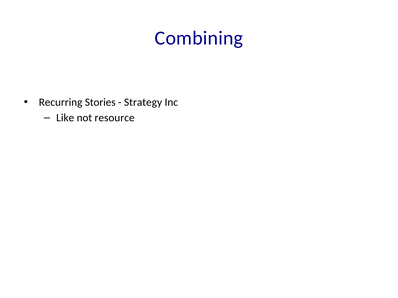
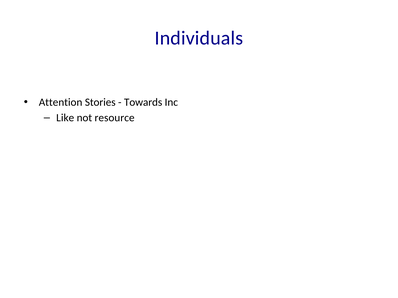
Combining: Combining -> Individuals (199, 38)
Recurring: Recurring -> Attention (61, 102)
Strategy: Strategy -> Towards (143, 102)
